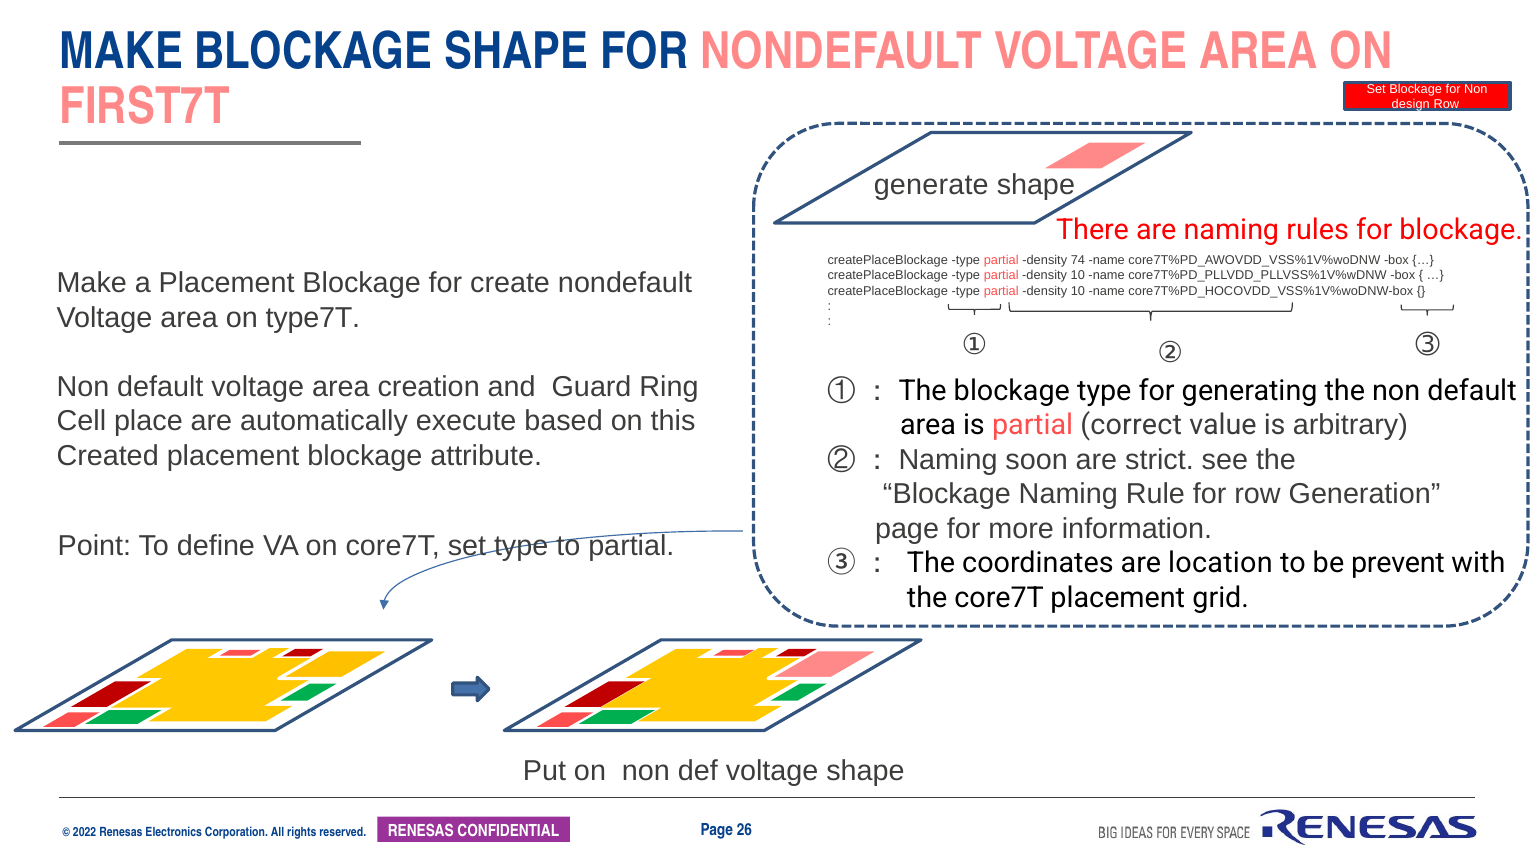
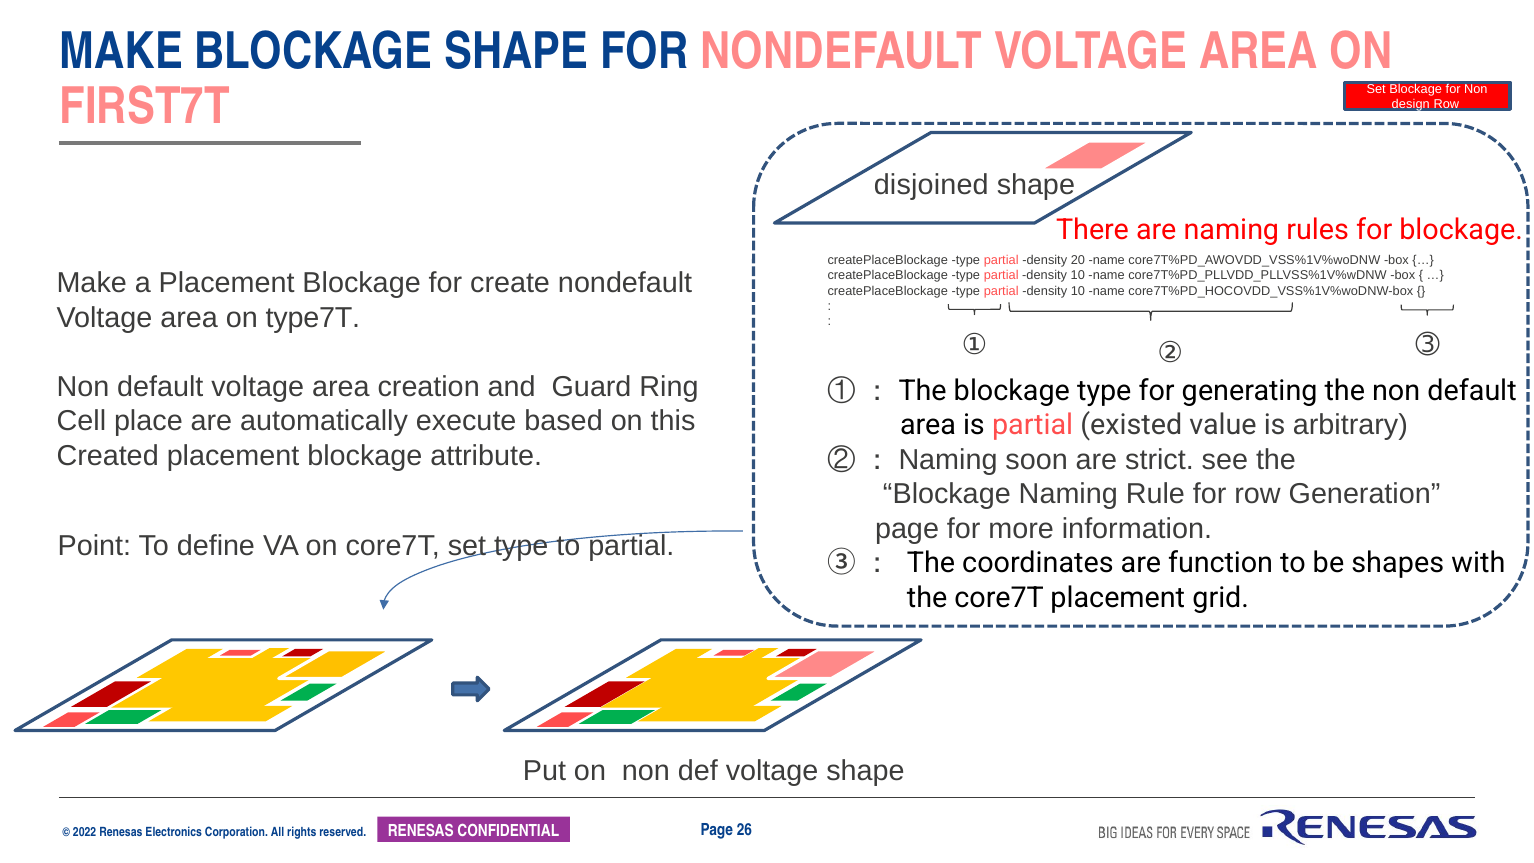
generate: generate -> disjoined (931, 185)
74: 74 -> 20 (1078, 260)
correct: correct -> existed (1131, 425)
location: location -> function (1221, 563)
prevent: prevent -> shapes (1398, 563)
